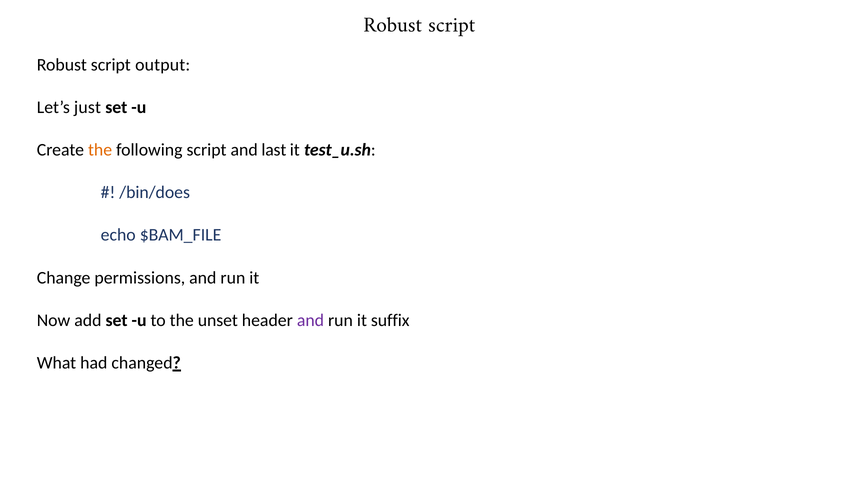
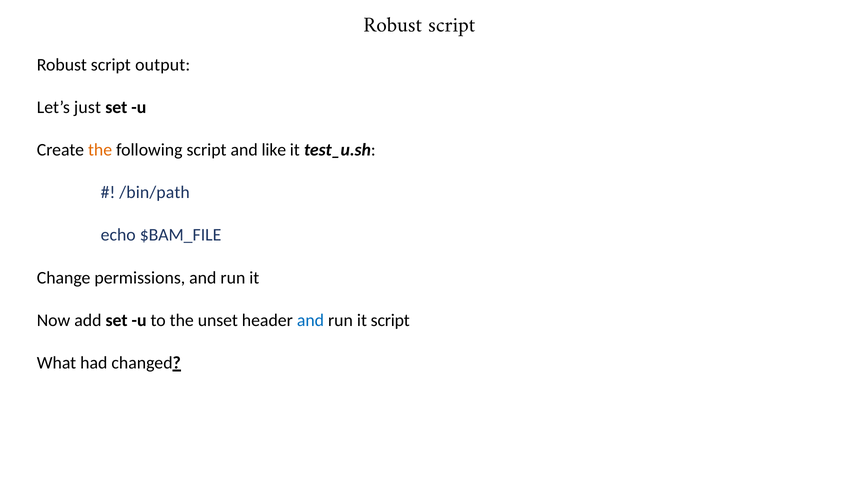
last: last -> like (274, 150)
/bin/does: /bin/does -> /bin/path (155, 193)
and colour: purple -> blue (310, 320)
it suffix: suffix -> script (390, 320)
